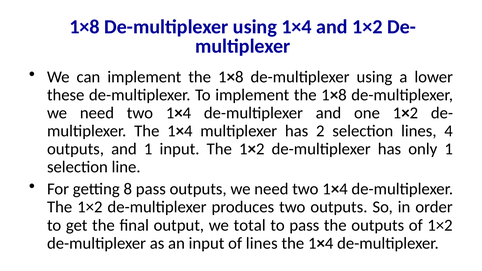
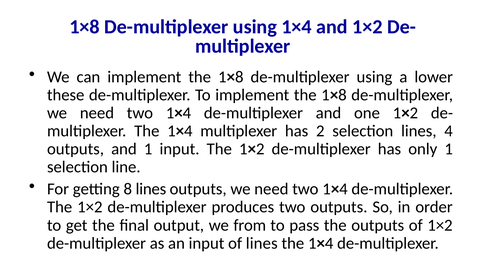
8 pass: pass -> lines (151, 189)
total: total -> from (250, 225)
